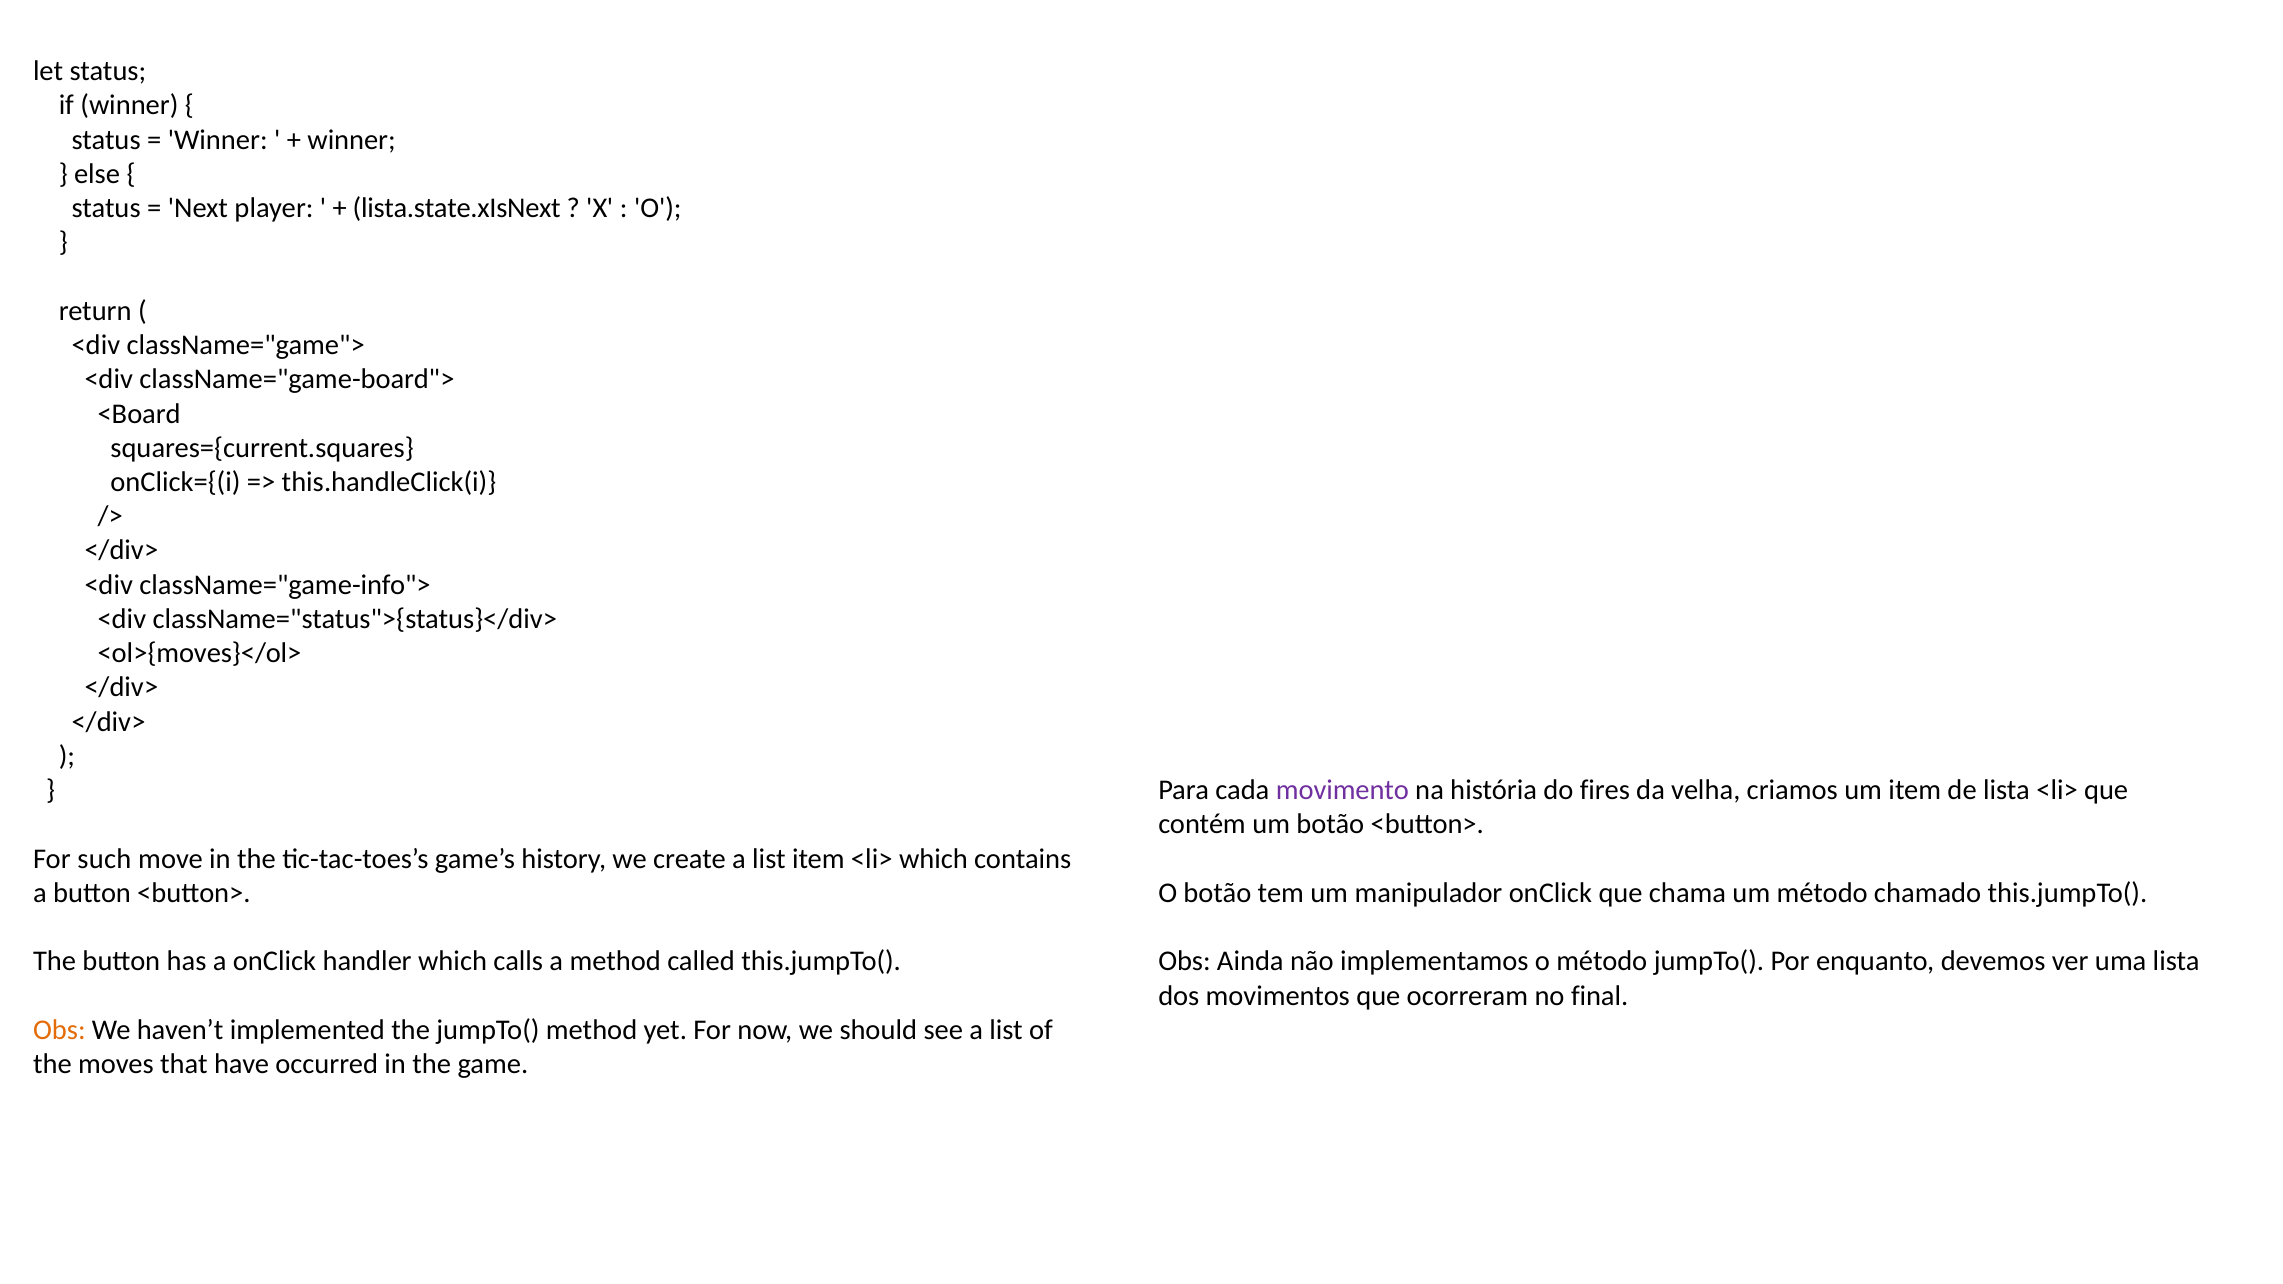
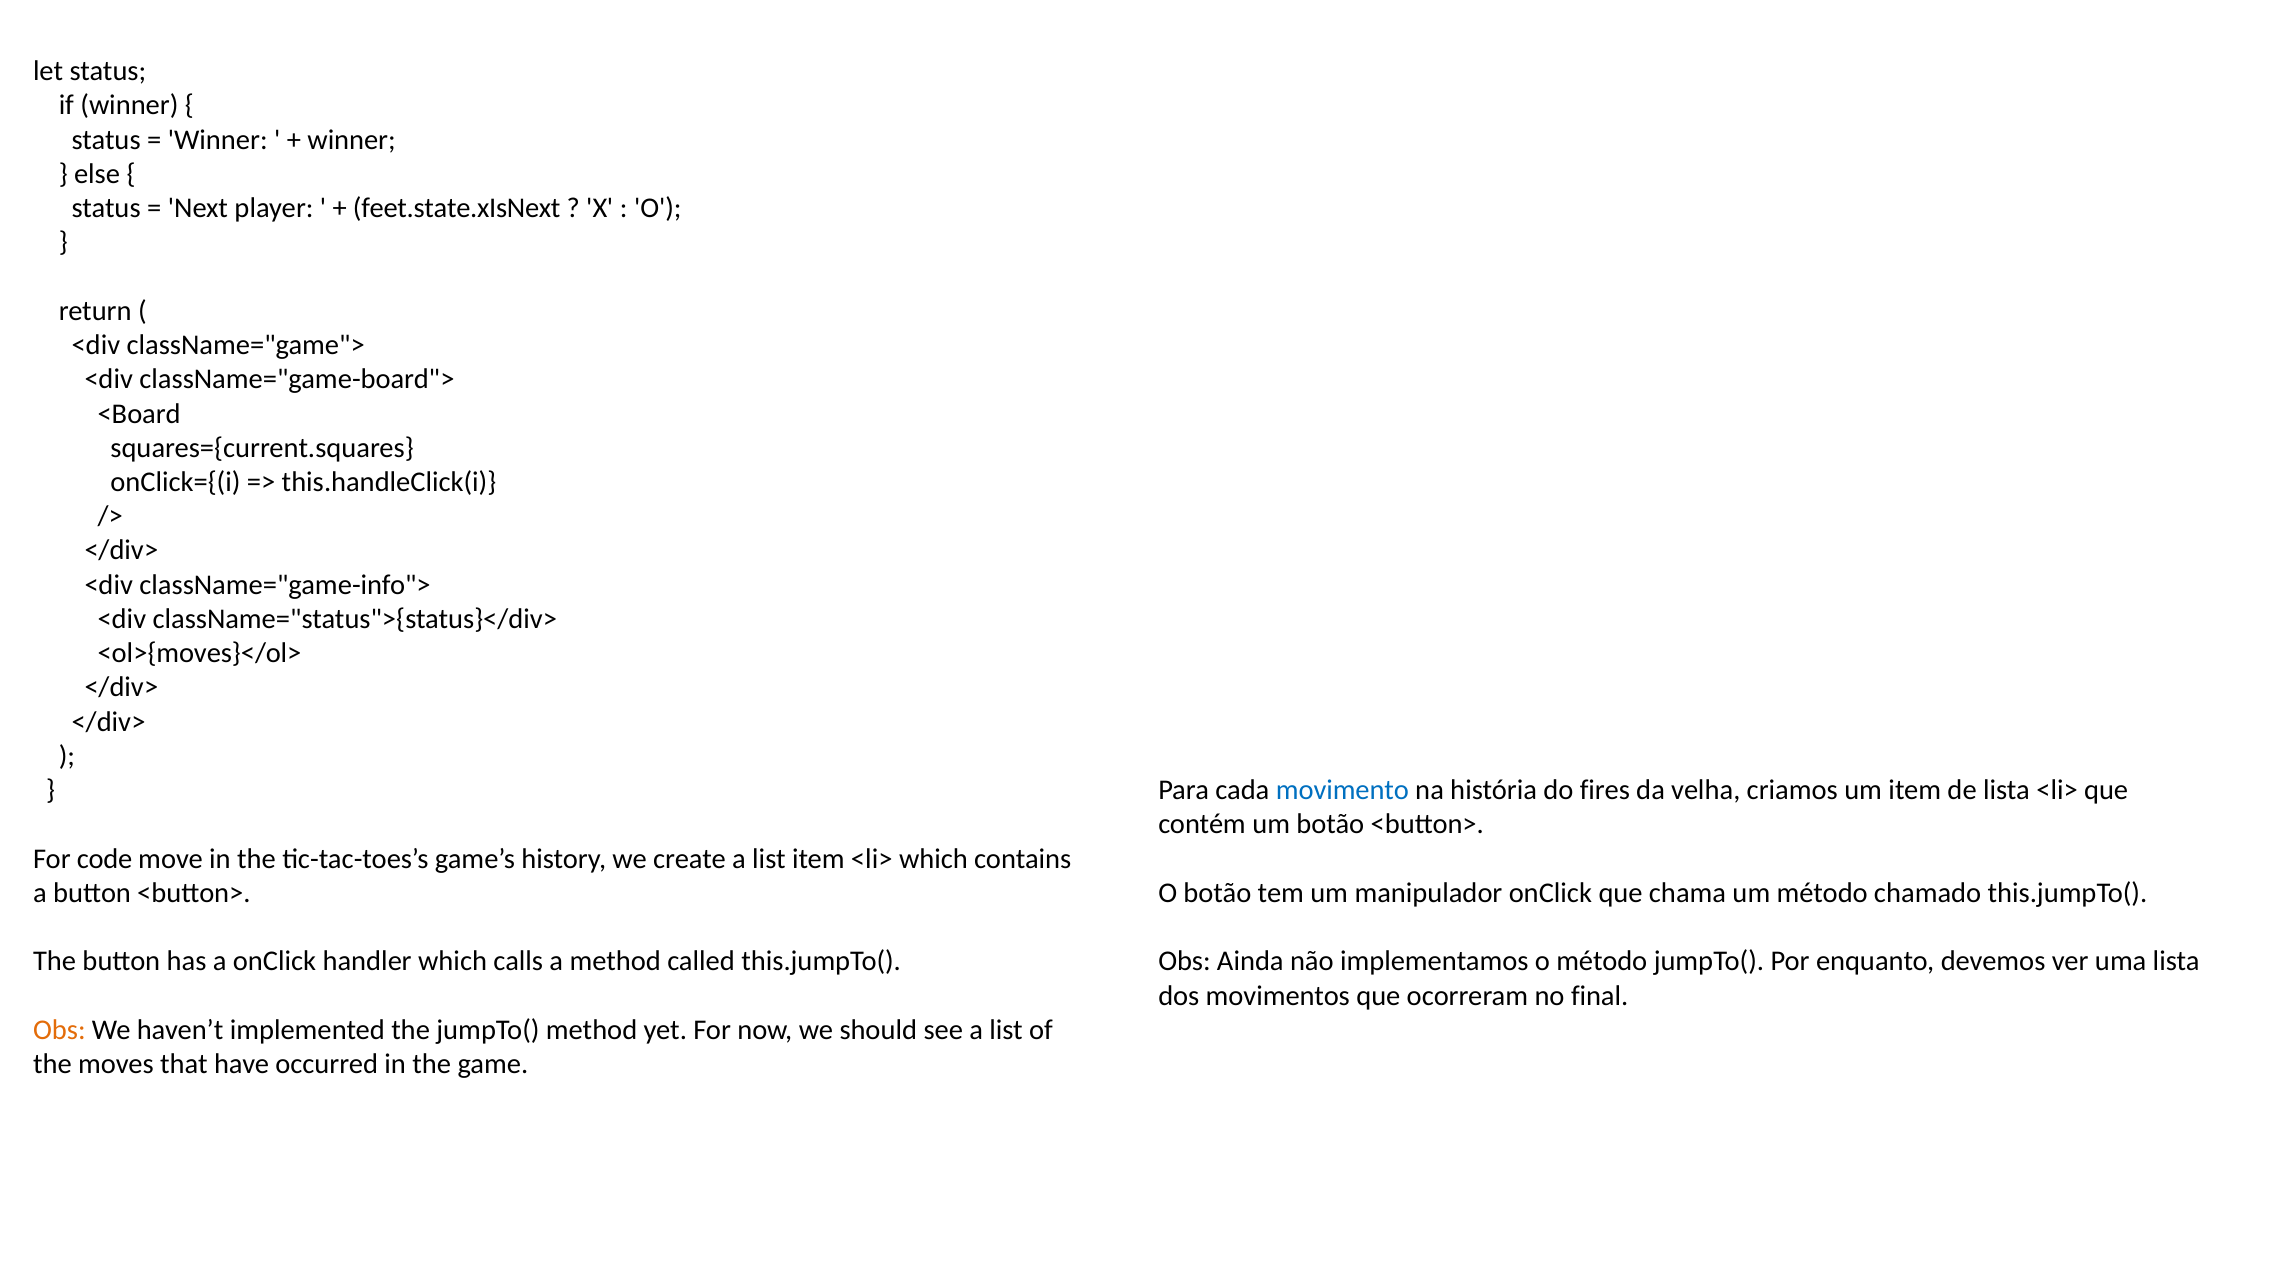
lista.state.xIsNext: lista.state.xIsNext -> feet.state.xIsNext (457, 208)
movimento colour: purple -> blue (1342, 790)
such: such -> code (105, 859)
